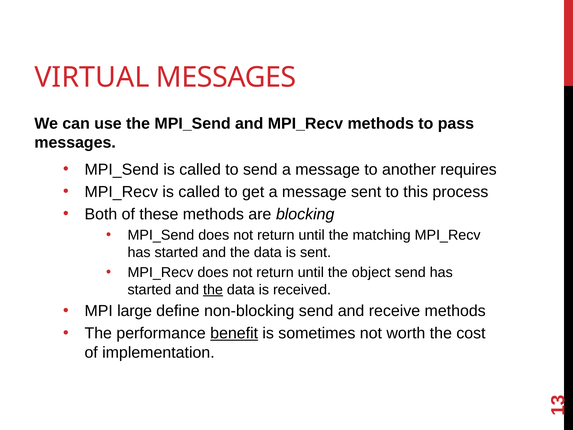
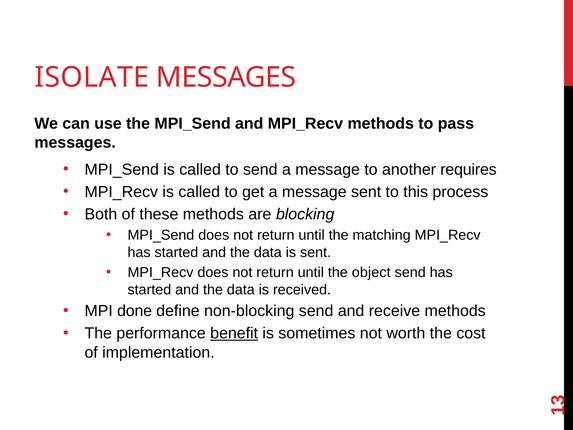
VIRTUAL: VIRTUAL -> ISOLATE (92, 77)
the underline: present -> none (213, 289)
large: large -> done (135, 311)
